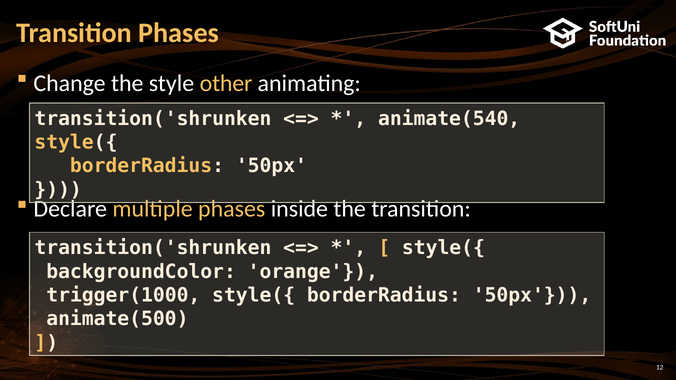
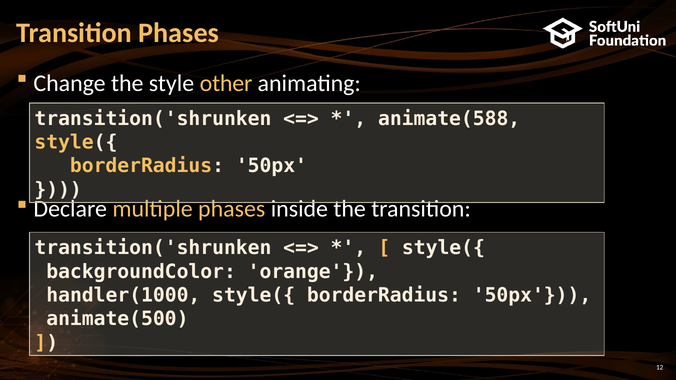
animate(540: animate(540 -> animate(588 (449, 119)
trigger(1000: trigger(1000 -> handler(1000 (123, 295)
